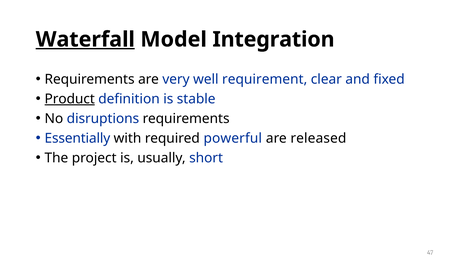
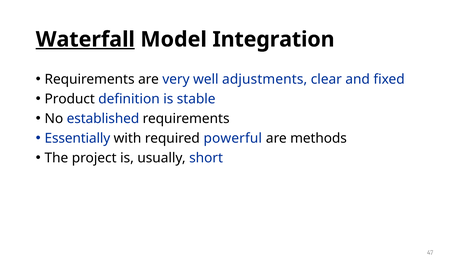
requirement: requirement -> adjustments (265, 79)
Product underline: present -> none (70, 99)
disruptions: disruptions -> established (103, 119)
released: released -> methods (319, 138)
